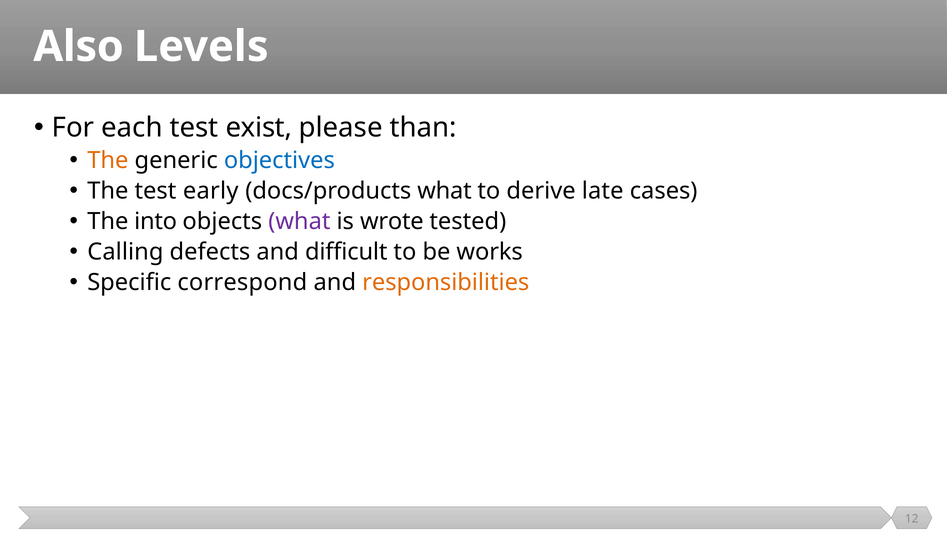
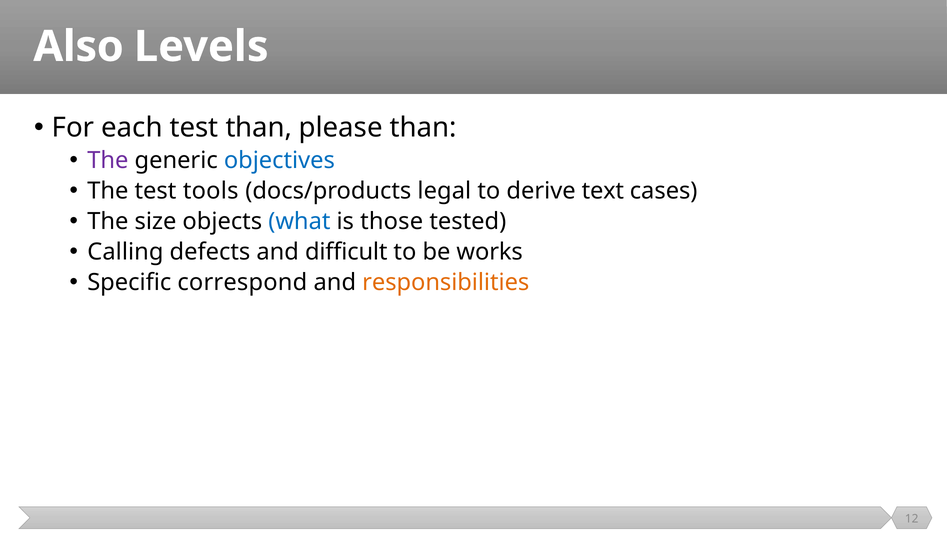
test exist: exist -> than (259, 128)
The colour: orange -> purple (108, 160)
early: early -> tools (211, 191)
docs/products what: what -> legal (444, 191)
late: late -> text (603, 191)
into: into -> size (155, 221)
what colour: purple -> blue (299, 221)
wrote: wrote -> those (392, 221)
